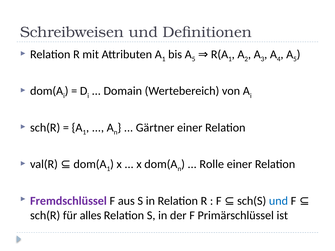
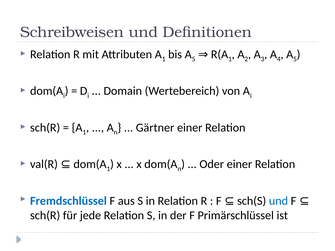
Rolle: Rolle -> Oder (212, 164)
Fremdschlüssel colour: purple -> blue (68, 201)
alles: alles -> jede (90, 216)
